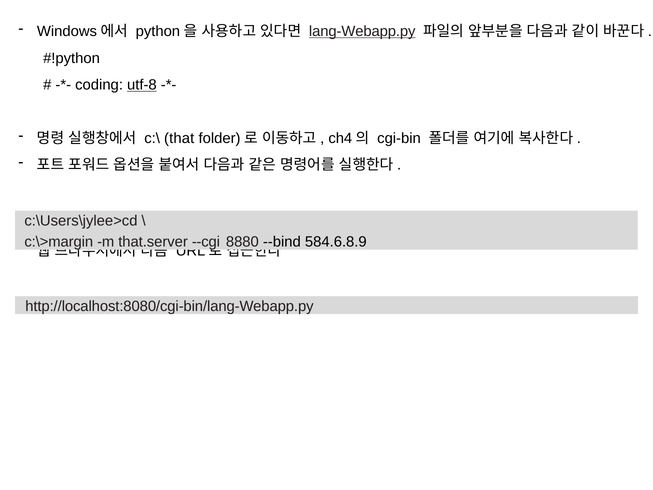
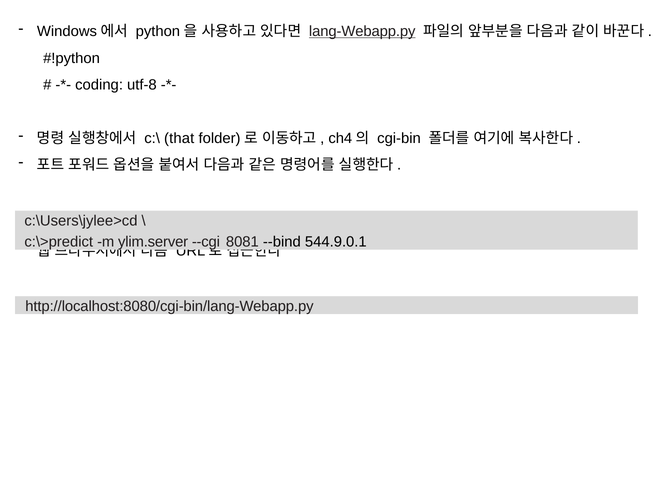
utf-8 underline: present -> none (142, 85)
c:\>margin: c:\>margin -> c:\>predict (59, 242)
that.server: that.server -> ylim.server (153, 242)
8880: 8880 -> 8081 (242, 242)
584.6.8.9: 584.6.8.9 -> 544.9.0.1 (336, 242)
